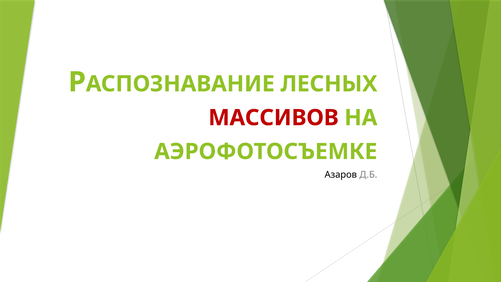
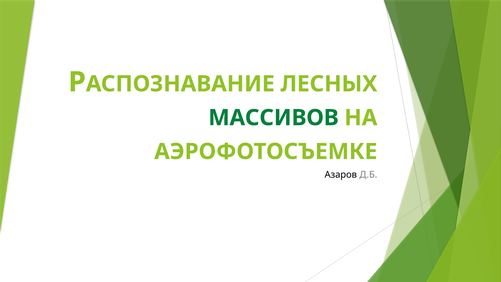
МАССИВОВ colour: red -> green (274, 118)
